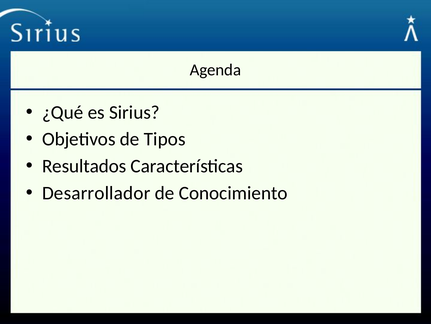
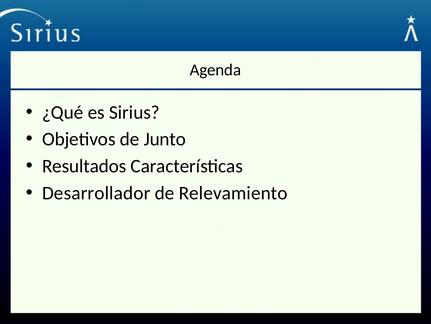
Tipos: Tipos -> Junto (165, 139)
Conocimiento: Conocimiento -> Relevamiento (233, 193)
